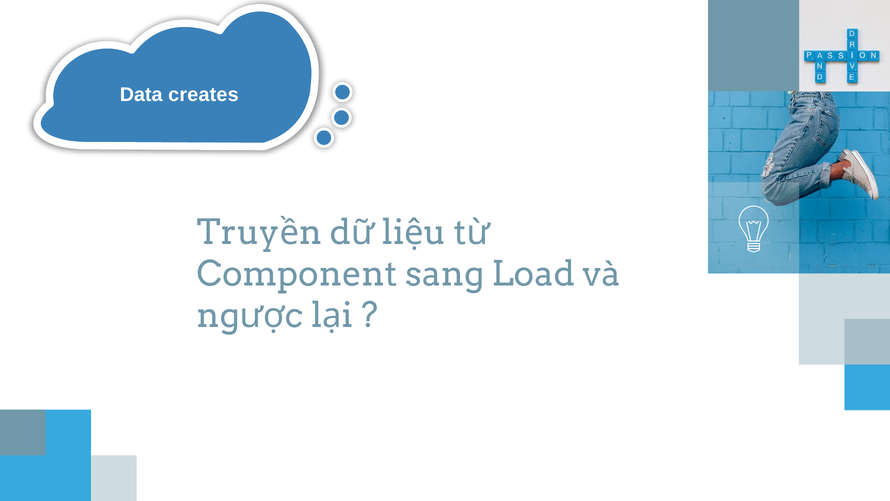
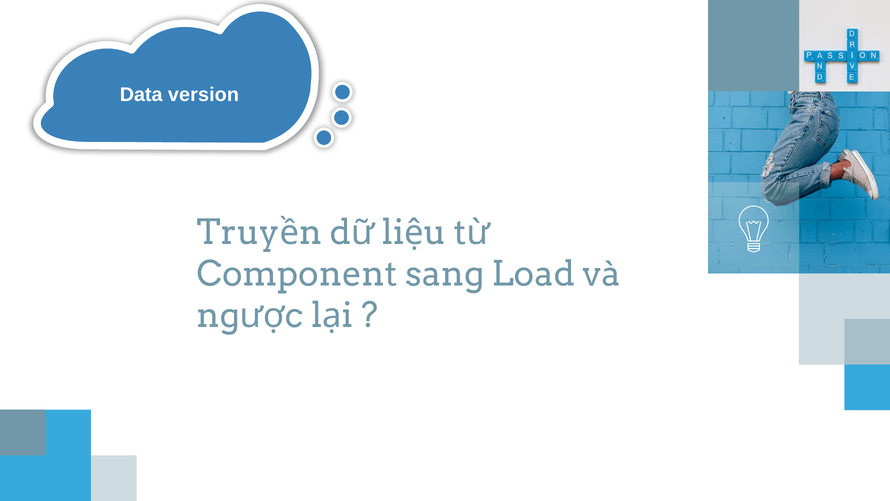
creates: creates -> version (203, 95)
